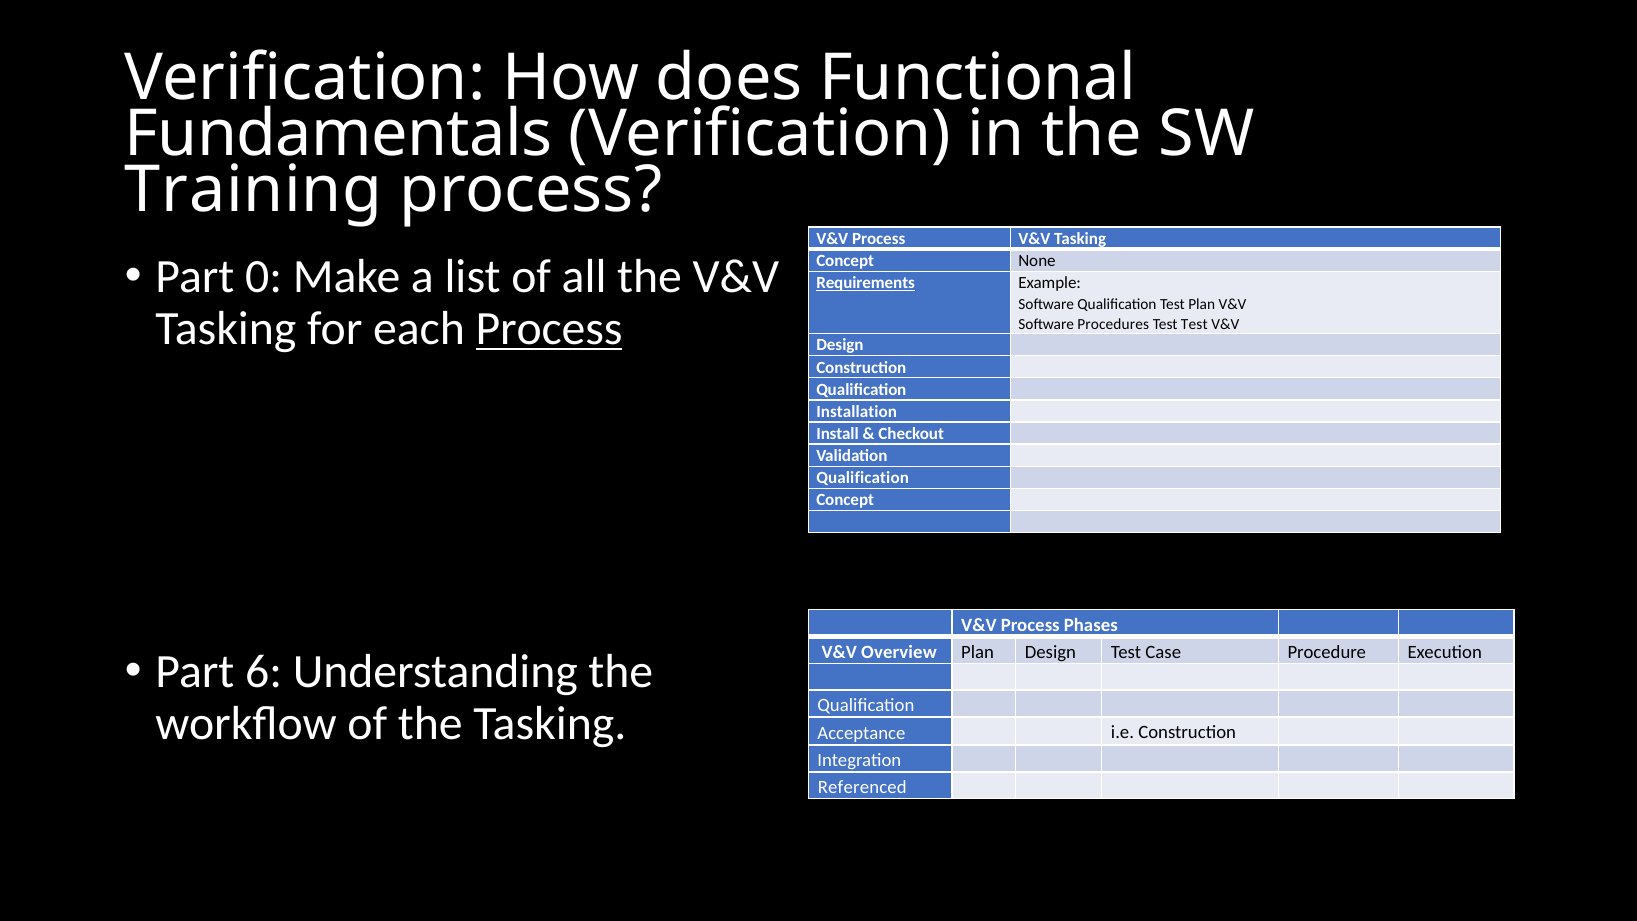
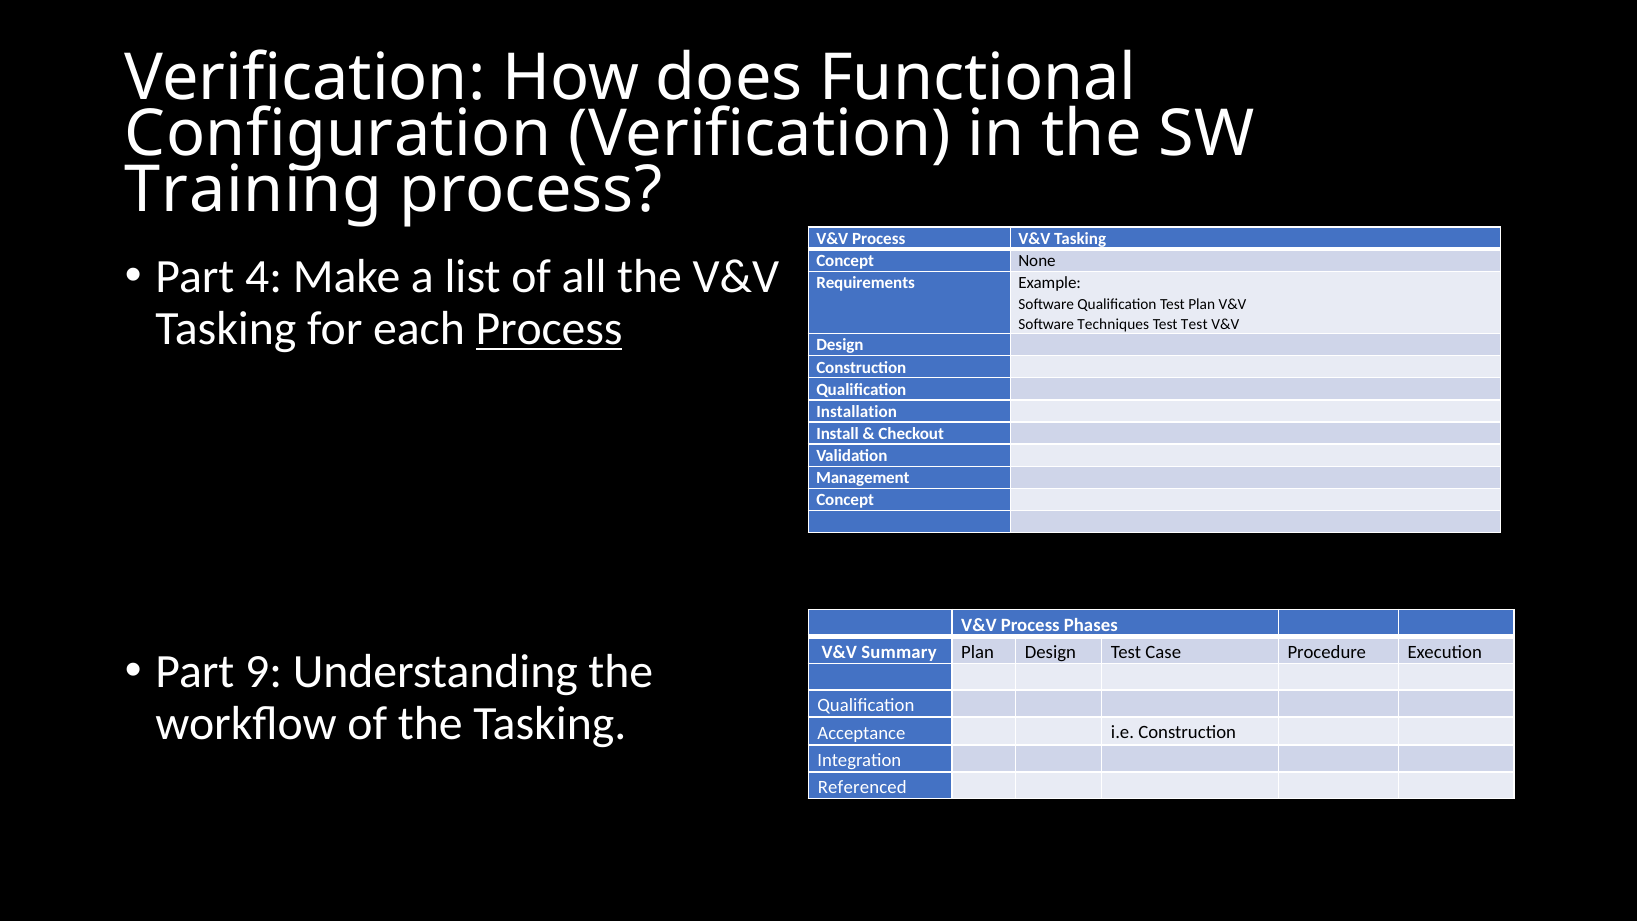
Fundamentals: Fundamentals -> Configuration (338, 134)
0: 0 -> 4 (264, 277)
Requirements underline: present -> none (866, 283)
Procedures: Procedures -> Techniques (1113, 324)
Qualification: Qualification -> Management (863, 478)
Overview: Overview -> Summary (899, 652)
6: 6 -> 9 (264, 672)
